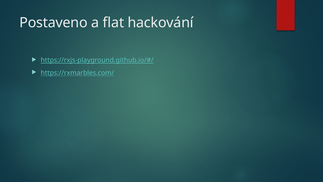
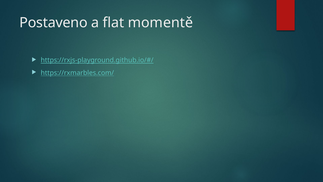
hackování: hackování -> momentě (160, 23)
